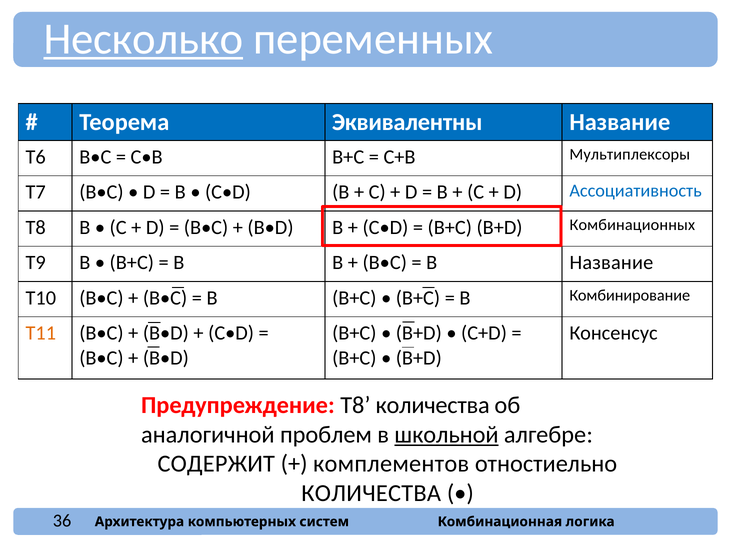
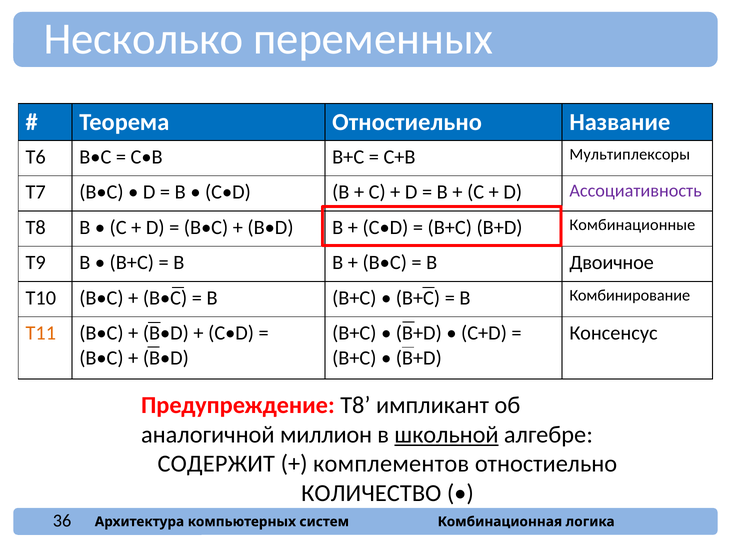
Несколько underline: present -> none (143, 39)
Теорема Эквивалентны: Эквивалентны -> Отностиельно (407, 122)
Ассоциативность colour: blue -> purple (636, 191)
Комбинационных: Комбинационных -> Комбинационные (632, 225)
B Название: Название -> Двоичное (612, 263)
T8 количества: количества -> импликант (433, 406)
проблем: проблем -> миллион (326, 435)
КОЛИЧЕСТВА: КОЛИЧЕСТВА -> КОЛИЧЕСТВО (371, 493)
